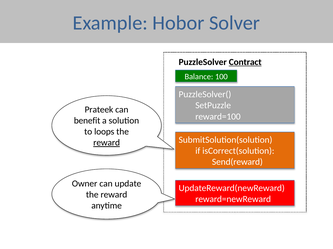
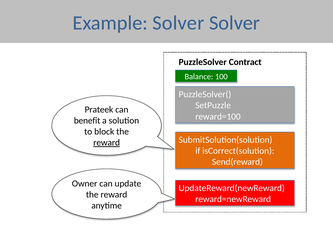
Example Hobor: Hobor -> Solver (178, 23)
Contract underline: present -> none (245, 62)
loops: loops -> block (104, 132)
